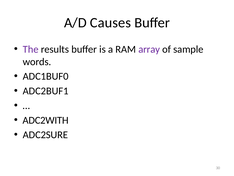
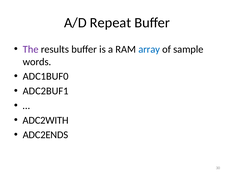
Causes: Causes -> Repeat (111, 23)
array colour: purple -> blue (149, 49)
ADC2SURE: ADC2SURE -> ADC2ENDS (45, 134)
